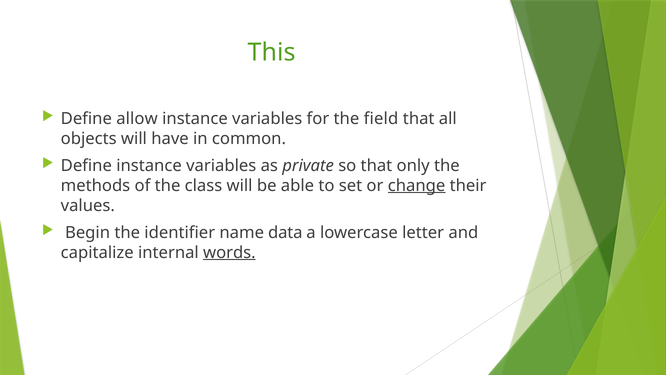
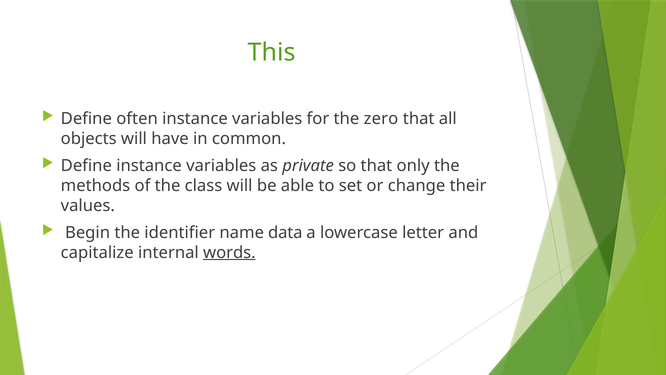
allow: allow -> often (137, 118)
field: field -> zero (381, 118)
change underline: present -> none (417, 185)
